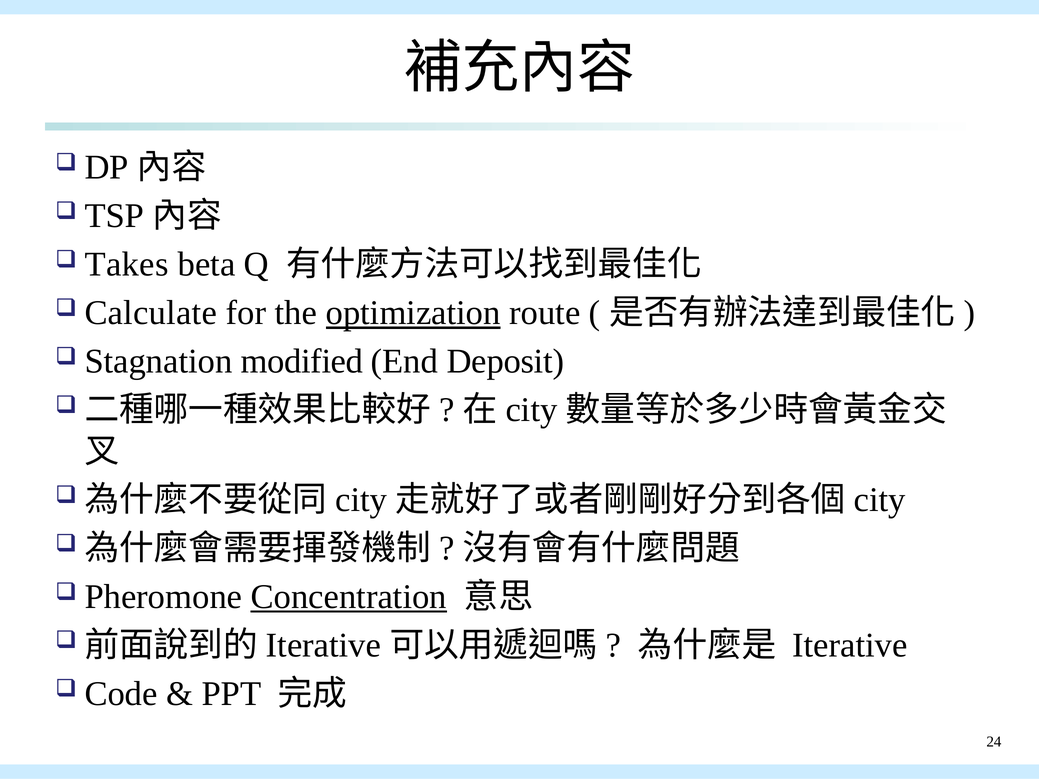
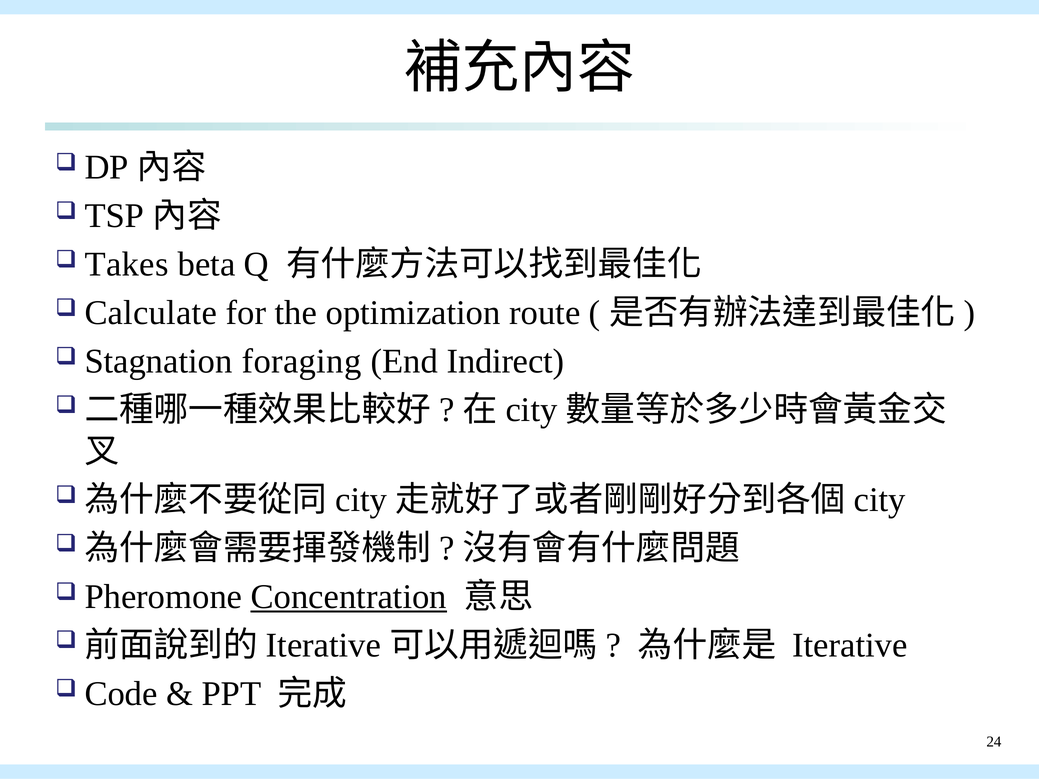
optimization underline: present -> none (413, 313)
modified: modified -> foraging (302, 361)
Deposit: Deposit -> Indirect (505, 361)
